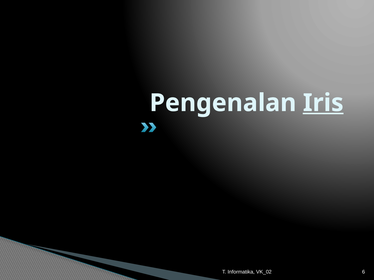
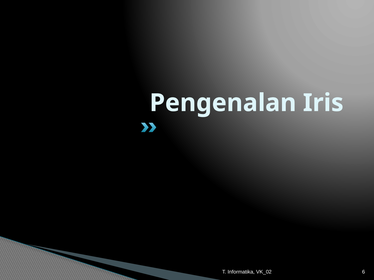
Iris underline: present -> none (323, 103)
